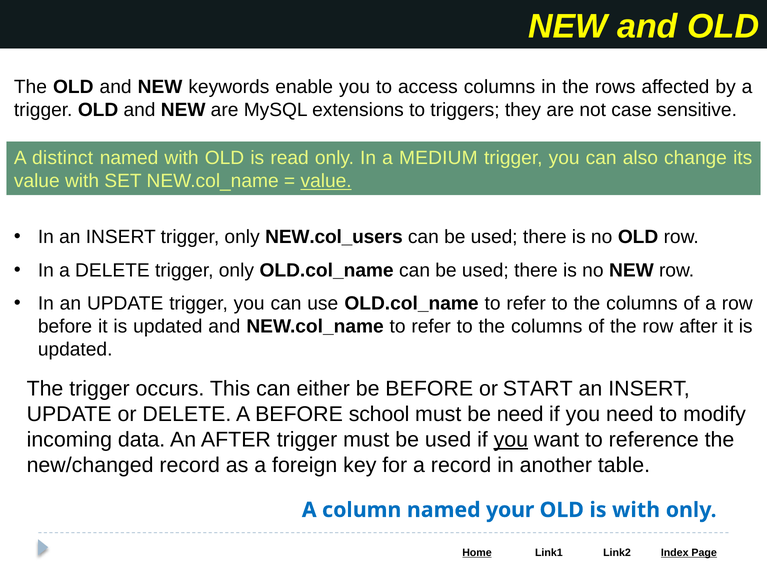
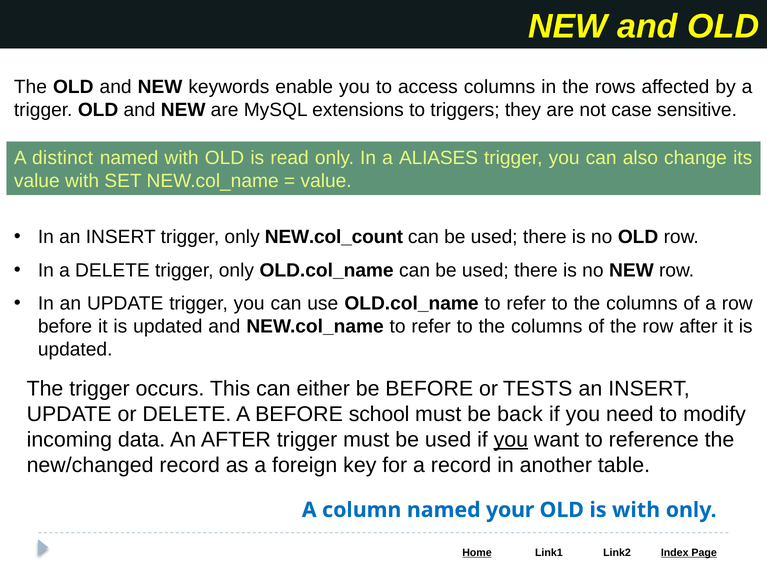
MEDIUM: MEDIUM -> ALIASES (439, 158)
value underline: present -> none (326, 181)
NEW.col_users: NEW.col_users -> NEW.col_count (334, 237)
START: START -> TESTS (538, 389)
be need: need -> back (520, 414)
